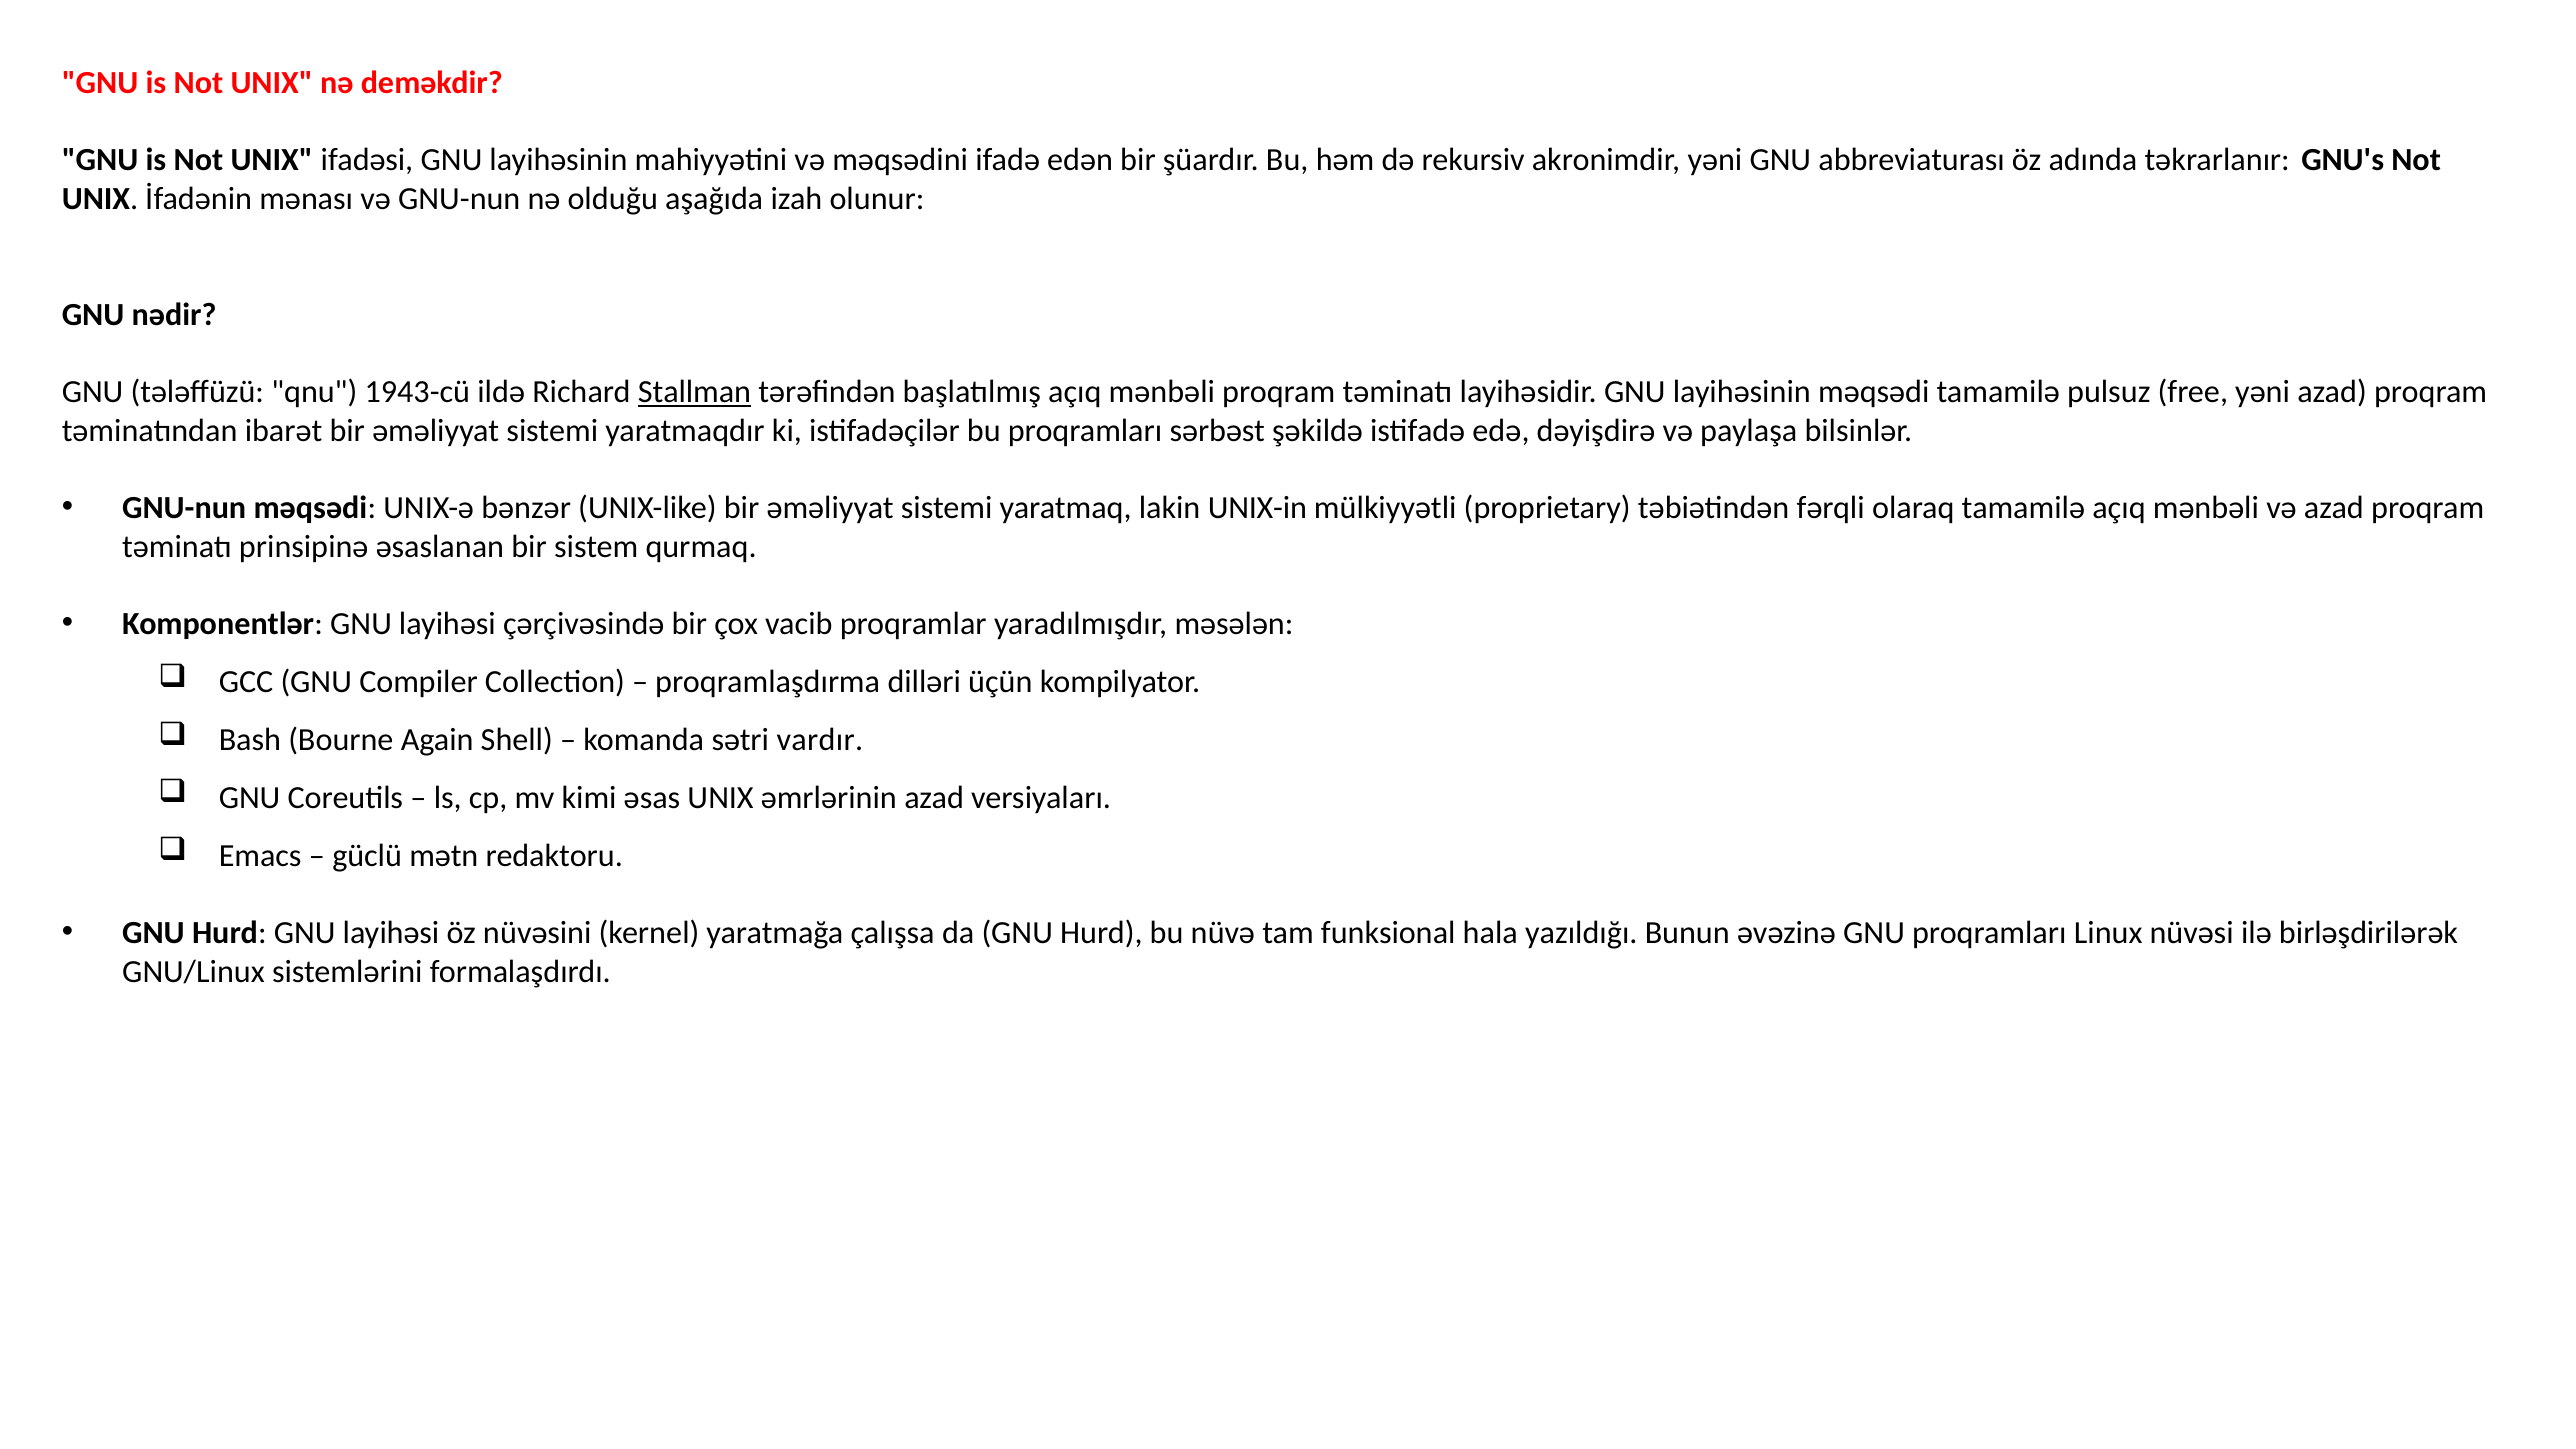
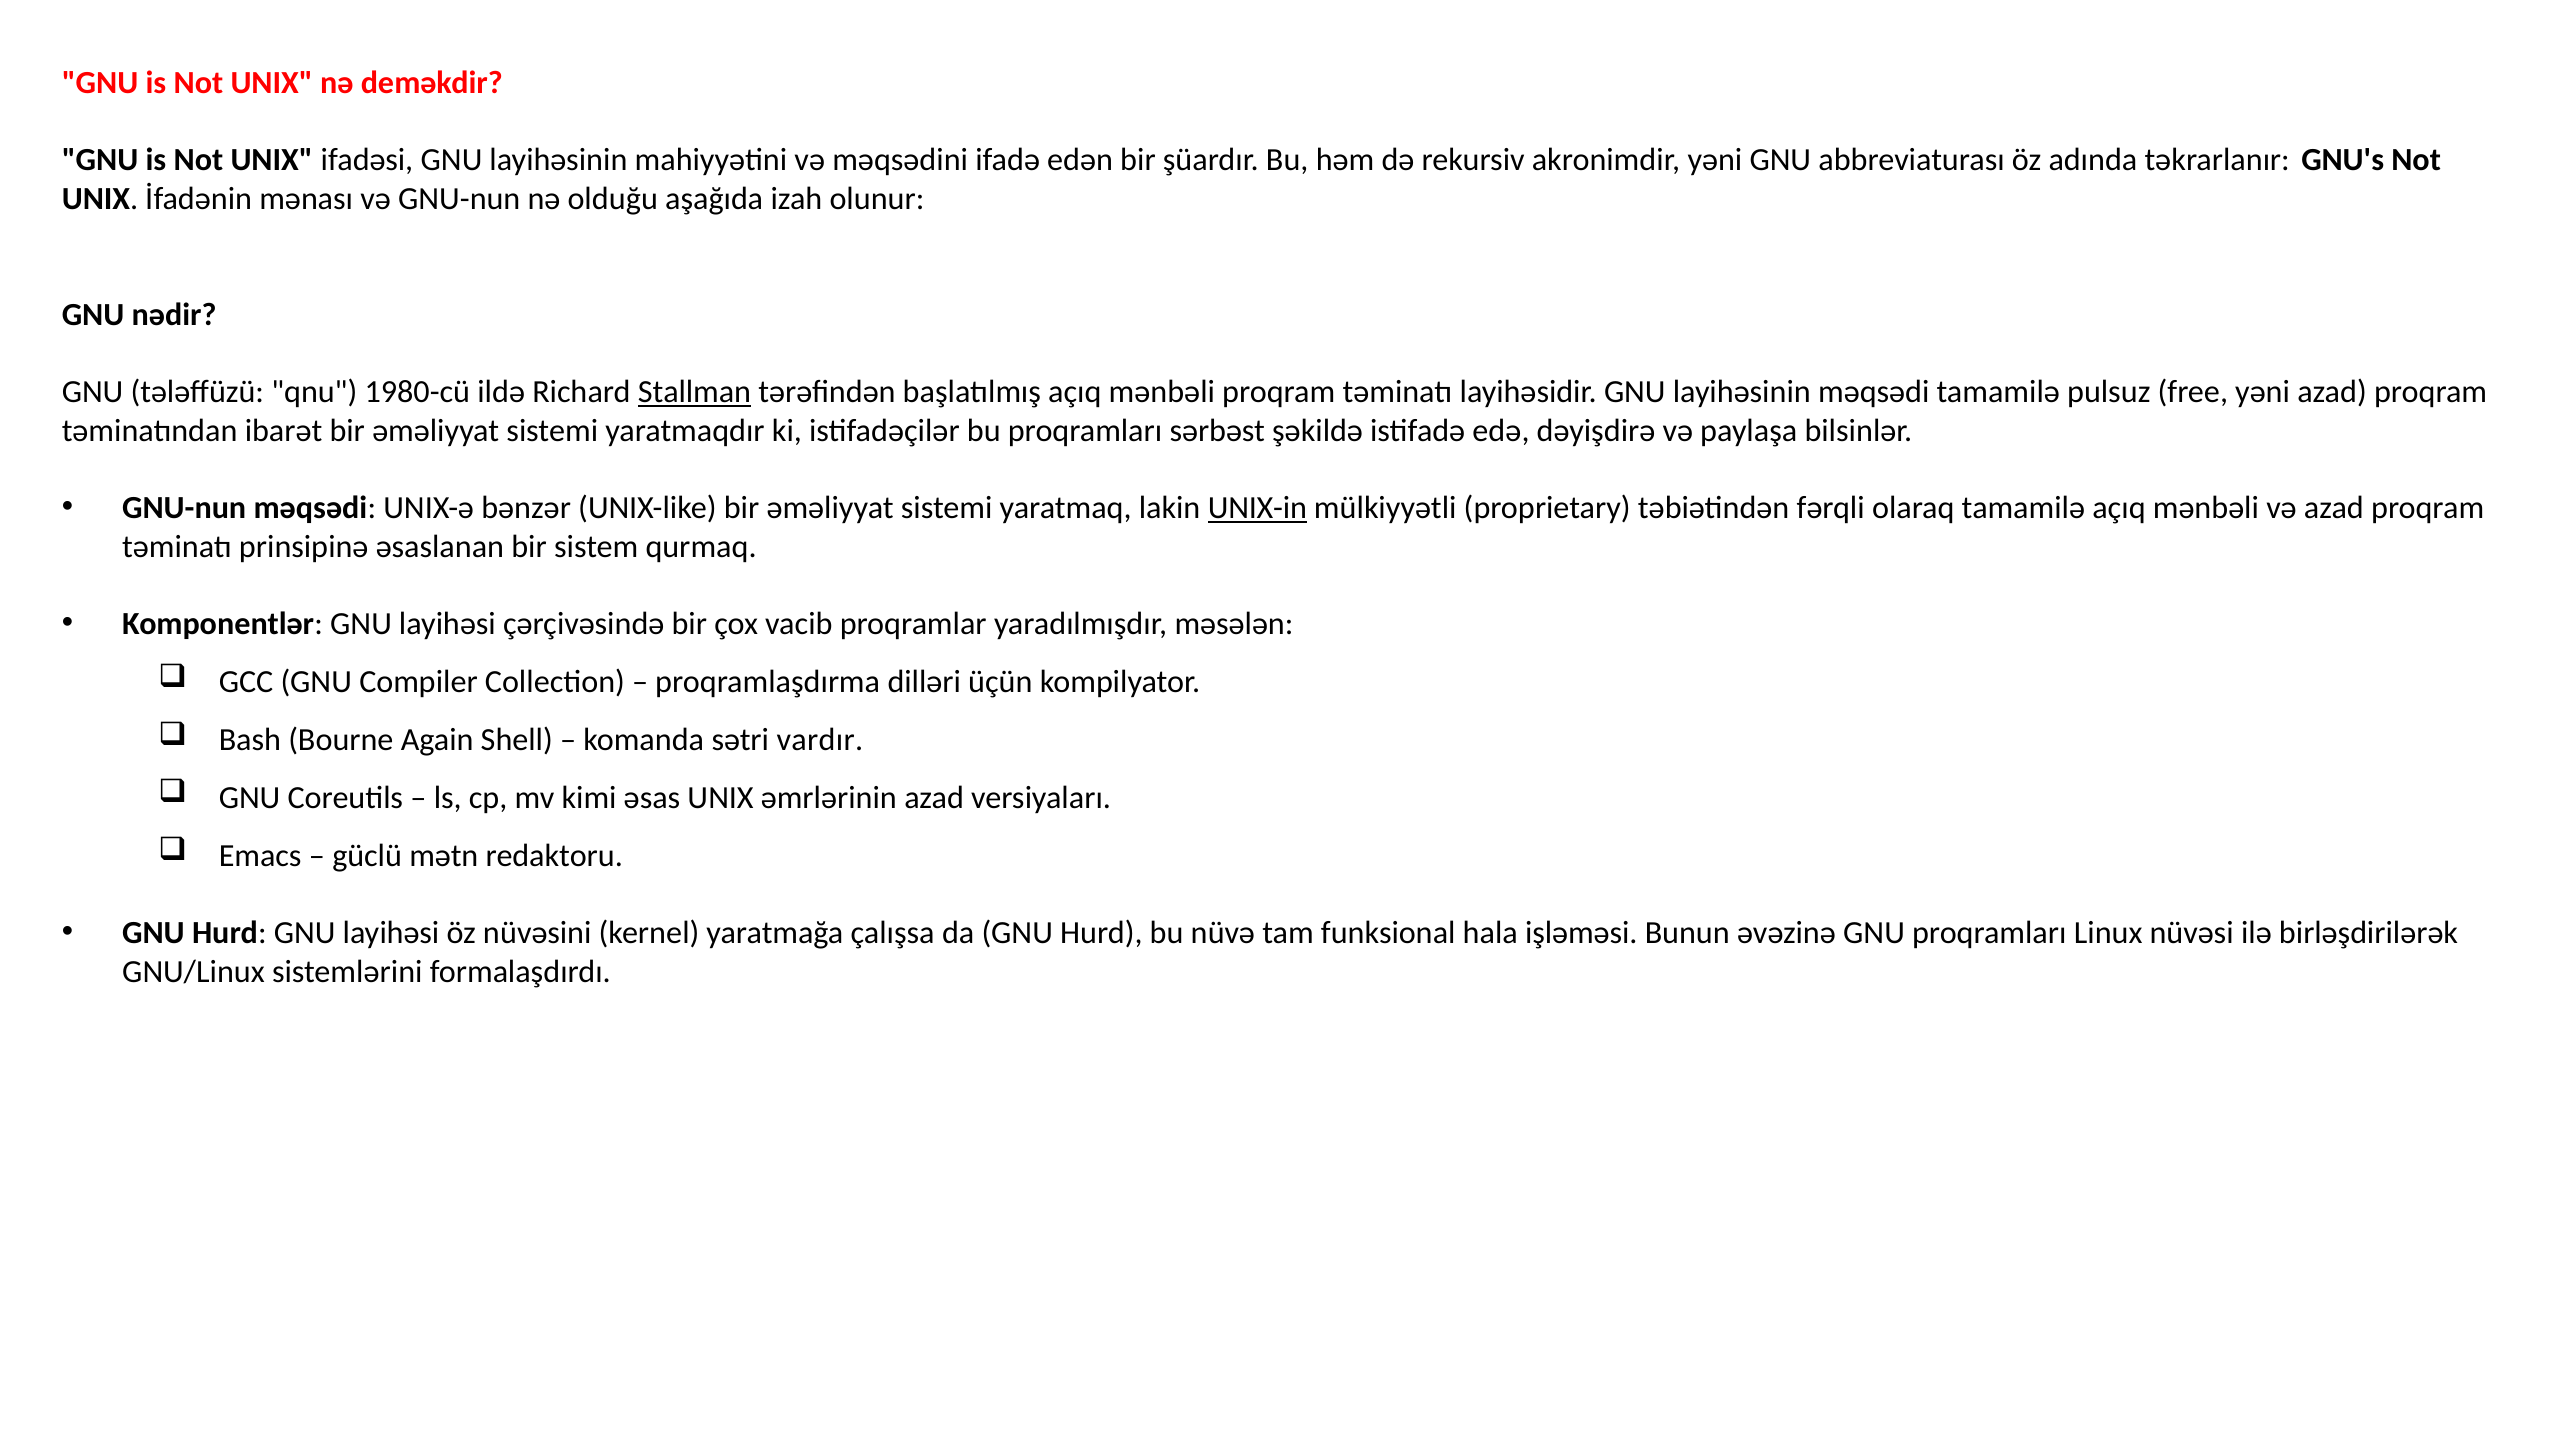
1943-cü: 1943-cü -> 1980-cü (417, 392)
UNIX-in underline: none -> present (1257, 508)
yazıldığı: yazıldığı -> işləməsi (1581, 933)
